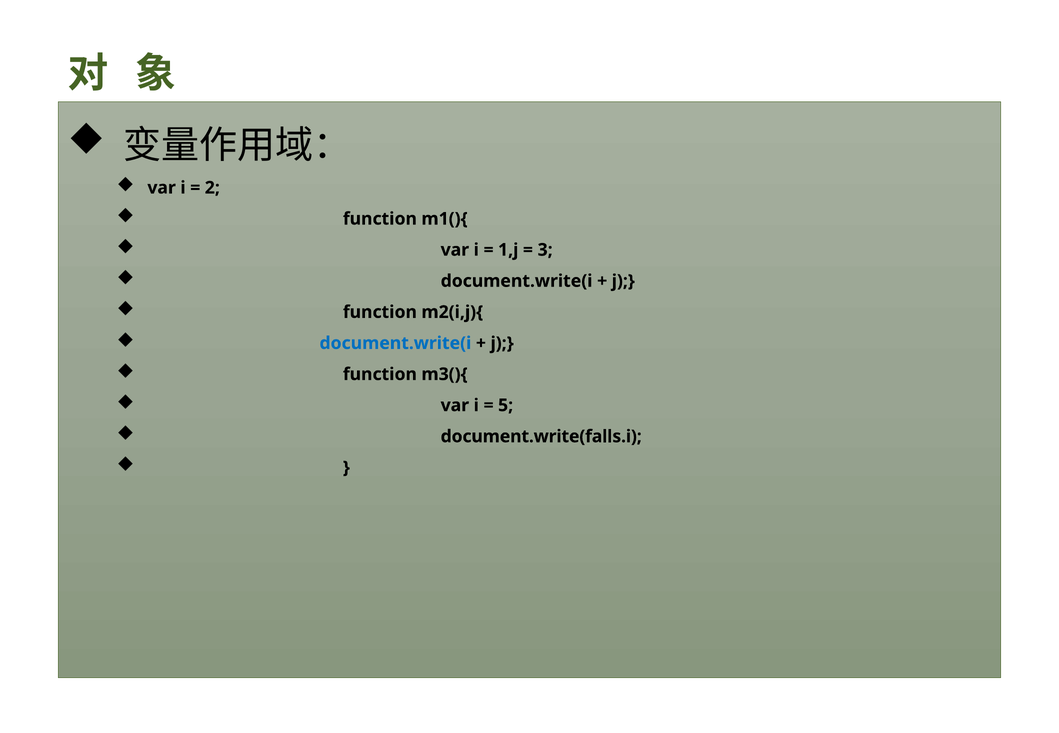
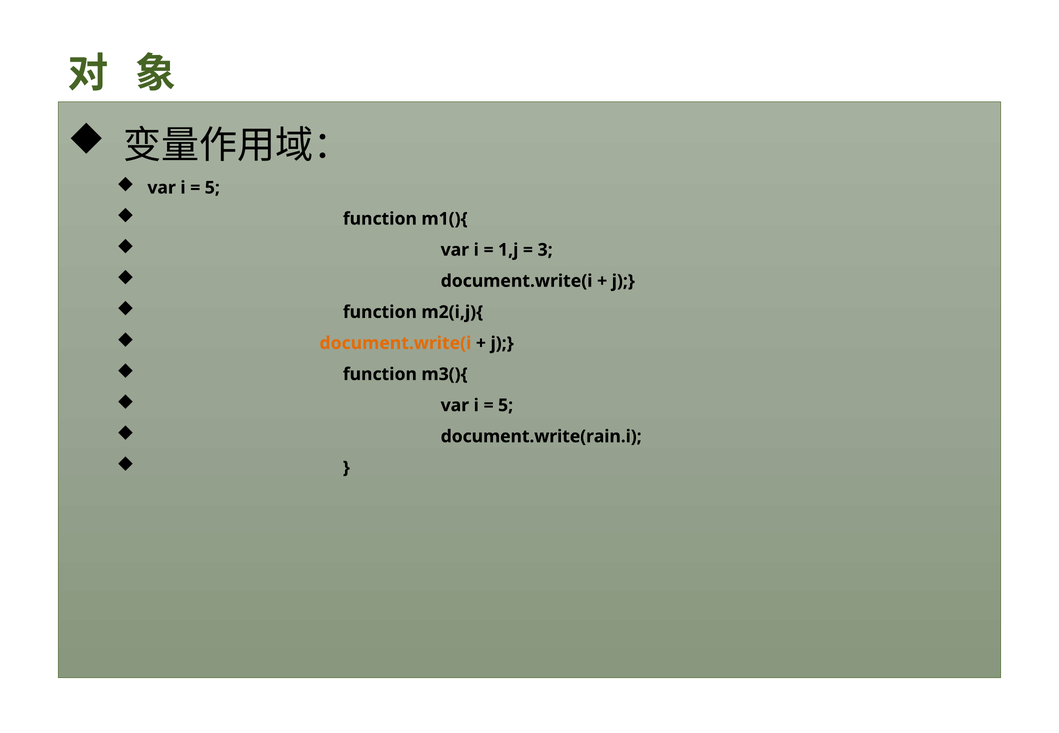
2: 2 -> 5 (212, 188)
document.write(i colour: blue -> orange (395, 343)
document.write(falls.i: document.write(falls.i -> document.write(rain.i (541, 437)
